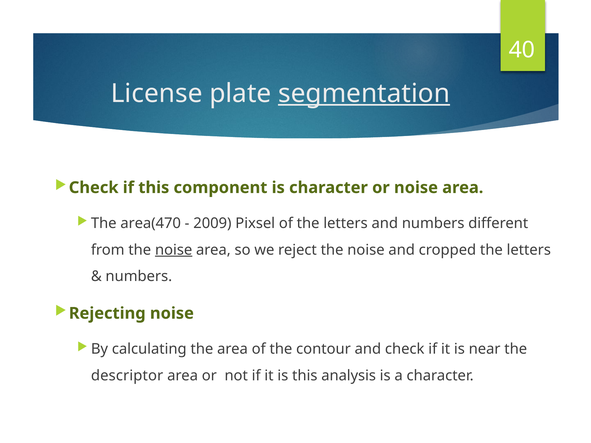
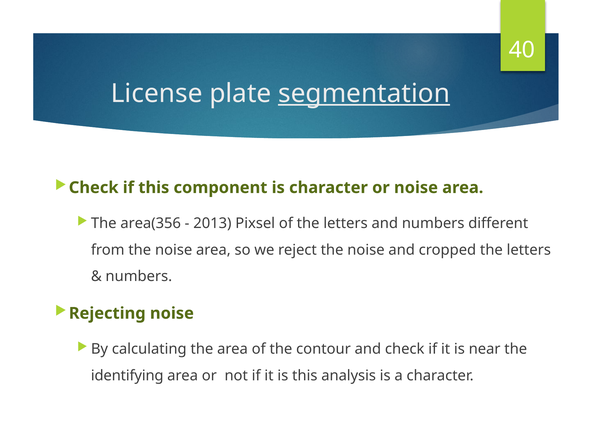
area(470: area(470 -> area(356 (151, 223)
2009: 2009 -> 2013 (212, 223)
noise underline: present -> none (174, 250)
descriptor: descriptor -> identifying (127, 376)
